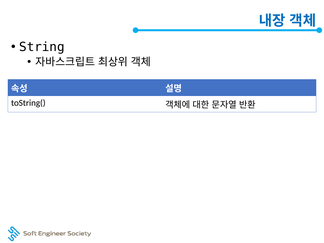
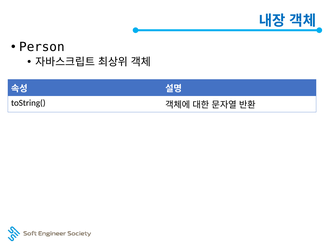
String: String -> Person (42, 47)
